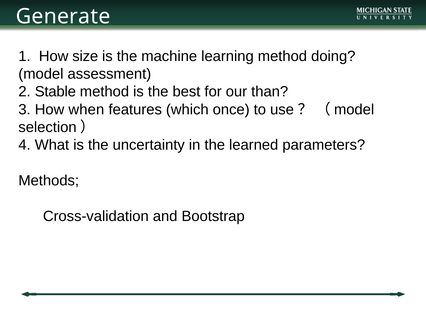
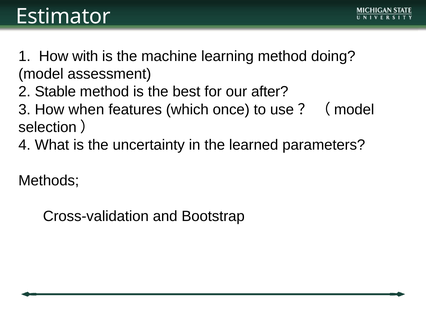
Generate: Generate -> Estimator (63, 16)
size: size -> with (85, 56)
than: than -> after (270, 92)
